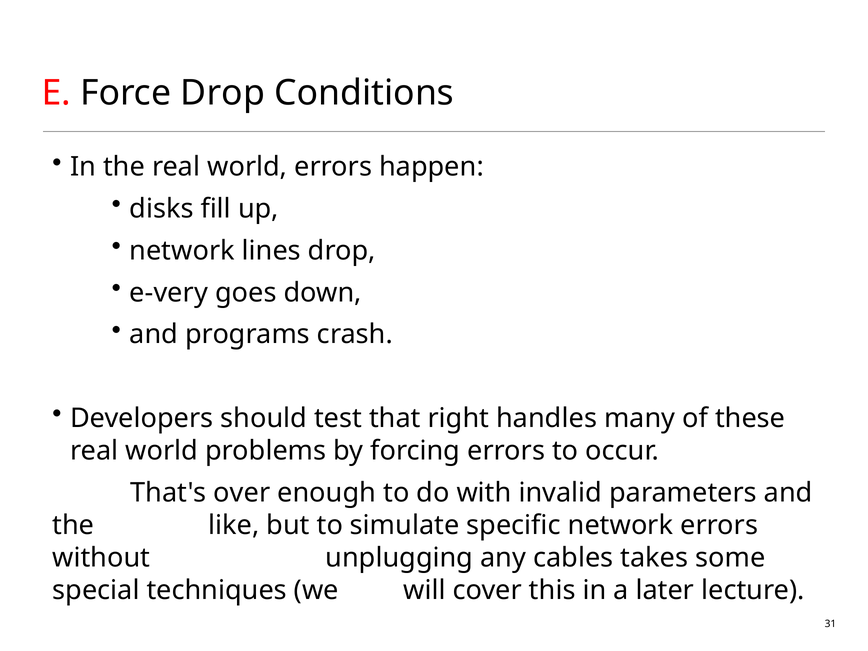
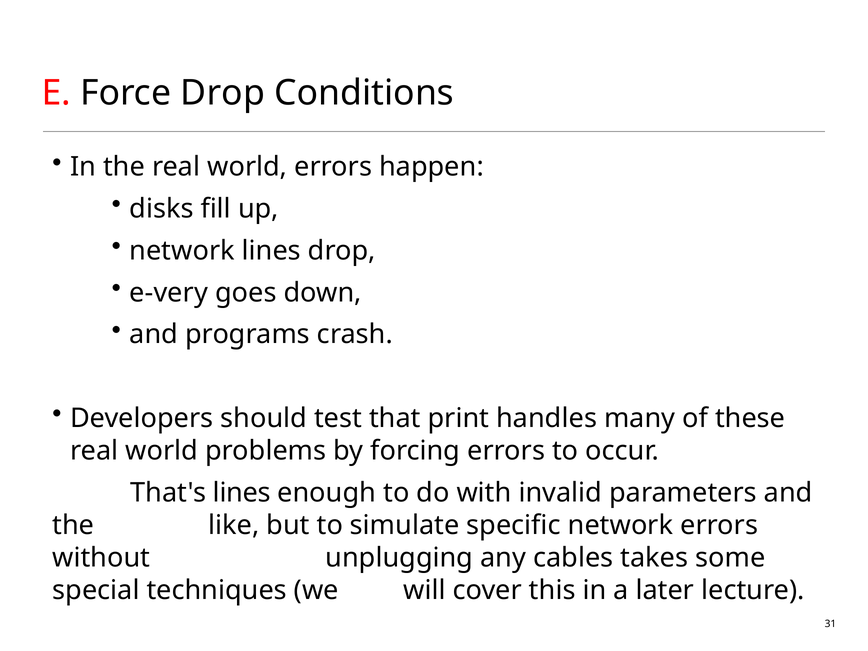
right: right -> print (458, 418)
That's over: over -> lines (242, 493)
